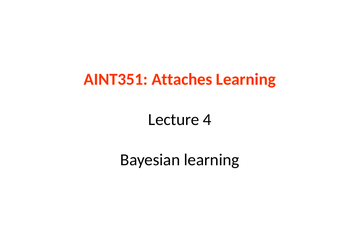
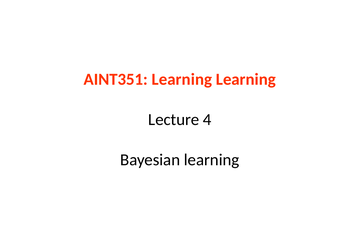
AINT351 Attaches: Attaches -> Learning (182, 79)
